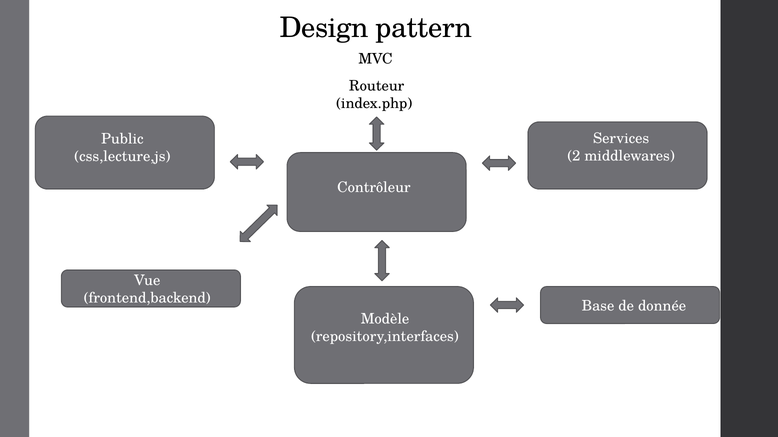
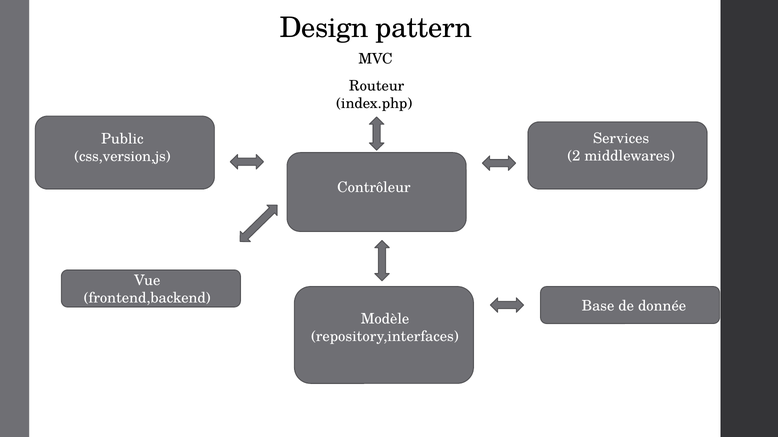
css,lecture,js: css,lecture,js -> css,version,js (122, 157)
